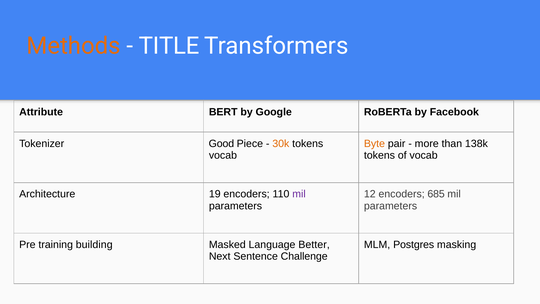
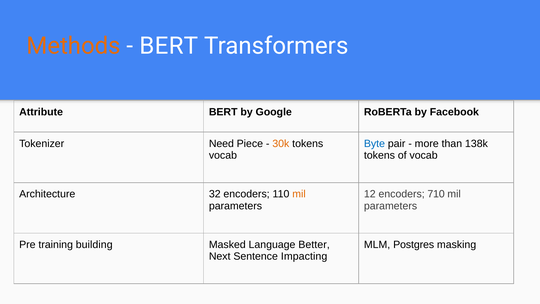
TITLE: TITLE -> BERT (169, 46)
Good: Good -> Need (221, 143)
Byte colour: orange -> blue (374, 143)
19: 19 -> 32 (215, 194)
mil colour: purple -> orange (299, 194)
685: 685 -> 710 (436, 194)
Challenge: Challenge -> Impacting (304, 256)
